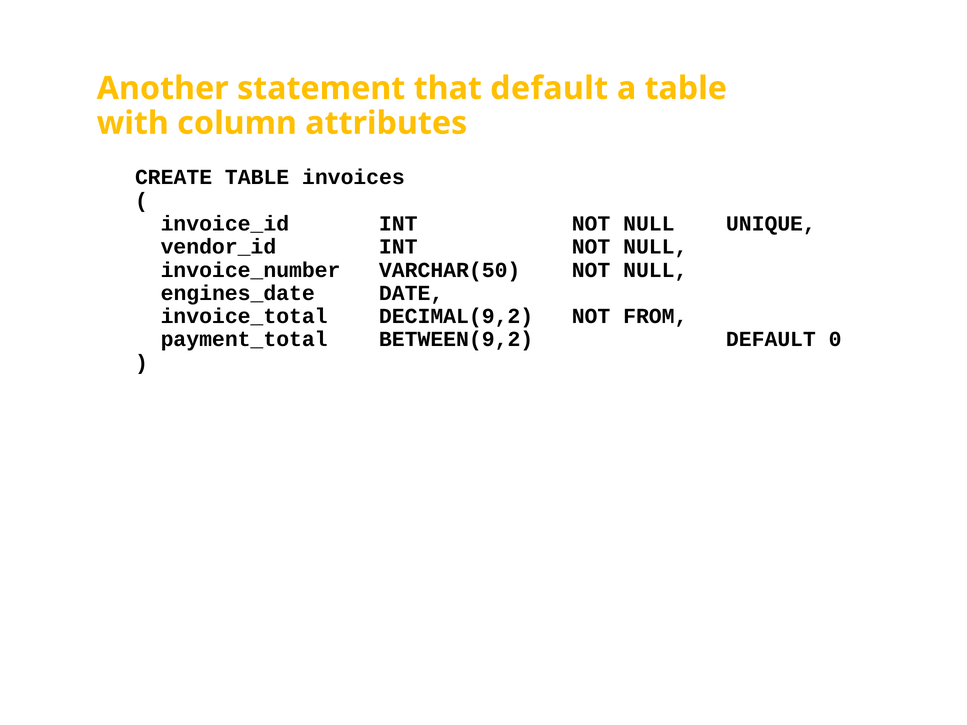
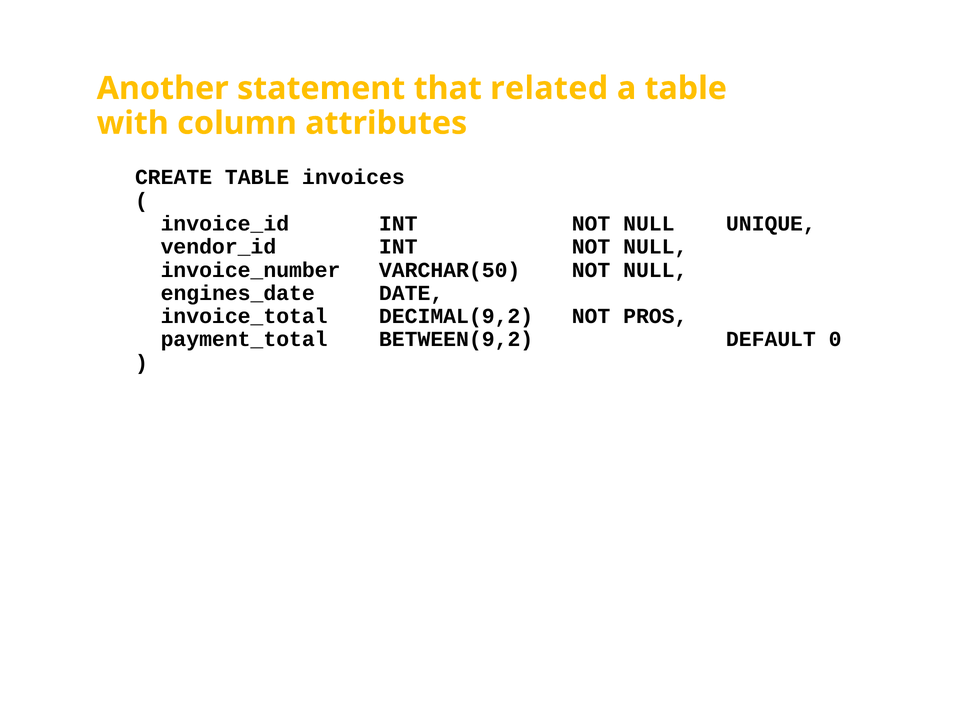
that default: default -> related (549, 88)
FROM: FROM -> PROS (655, 316)
